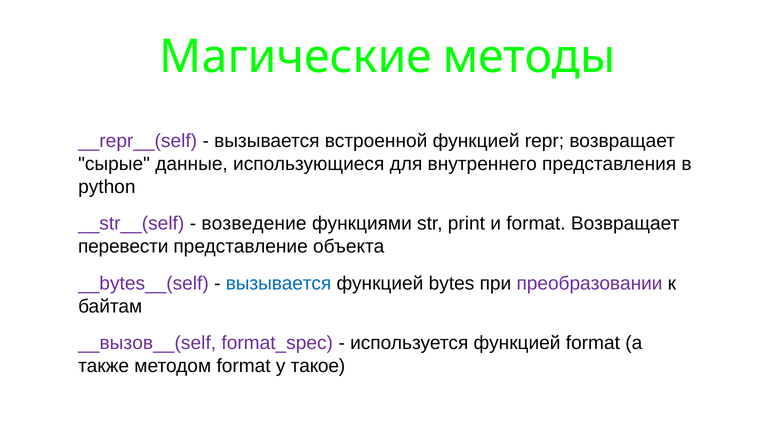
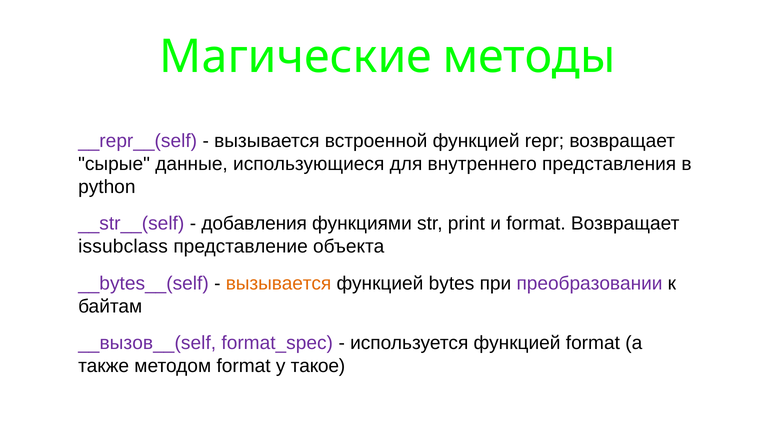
возведение: возведение -> добавления (254, 224)
перевести: перевести -> issubclass (123, 246)
вызывается colour: blue -> orange (279, 283)
